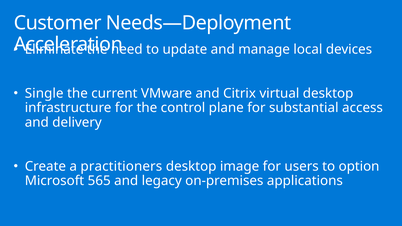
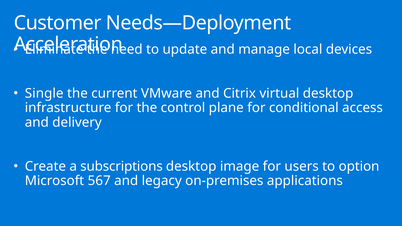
substantial: substantial -> conditional (304, 108)
practitioners: practitioners -> subscriptions (122, 166)
565: 565 -> 567 (99, 181)
